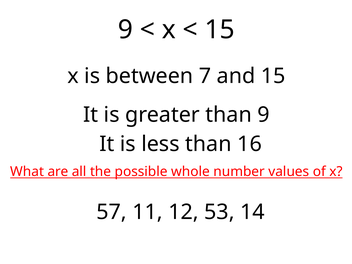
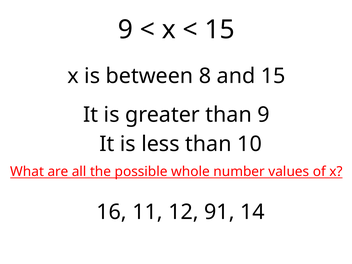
7: 7 -> 8 (205, 76)
16: 16 -> 10 (250, 144)
57: 57 -> 16 (112, 212)
53: 53 -> 91 (219, 212)
